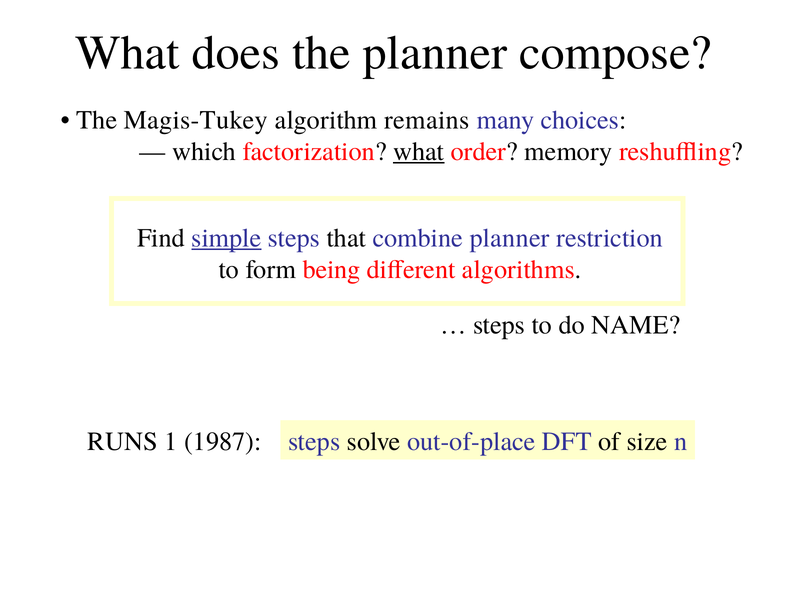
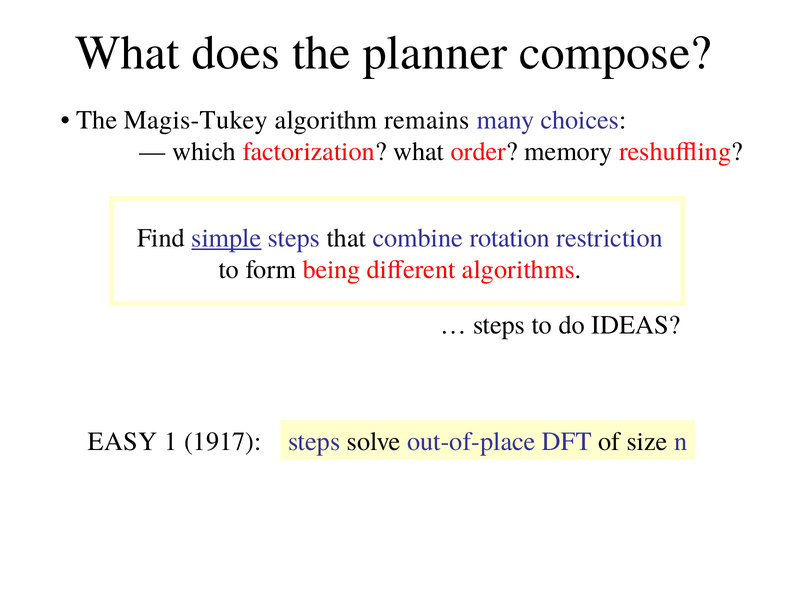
what underline: present -> none (419, 151)
combine planner: planner -> rotation (510, 238)
NAME: NAME -> IDEAS (636, 325)
RUNS: RUNS -> EASY (123, 442)
1987: 1987 -> 1917 (223, 442)
